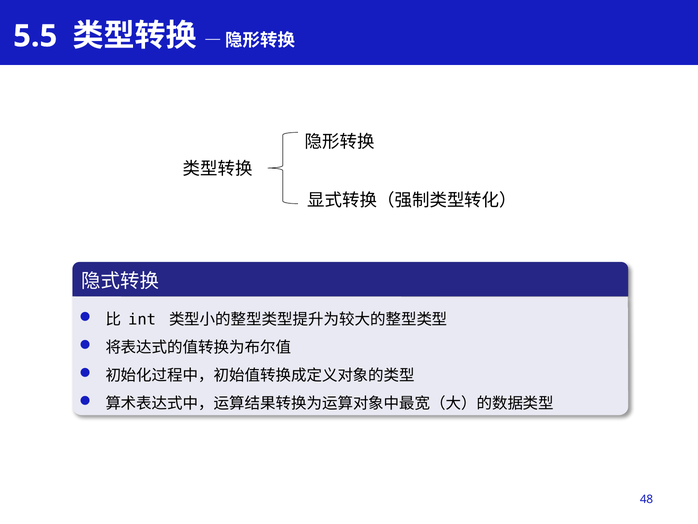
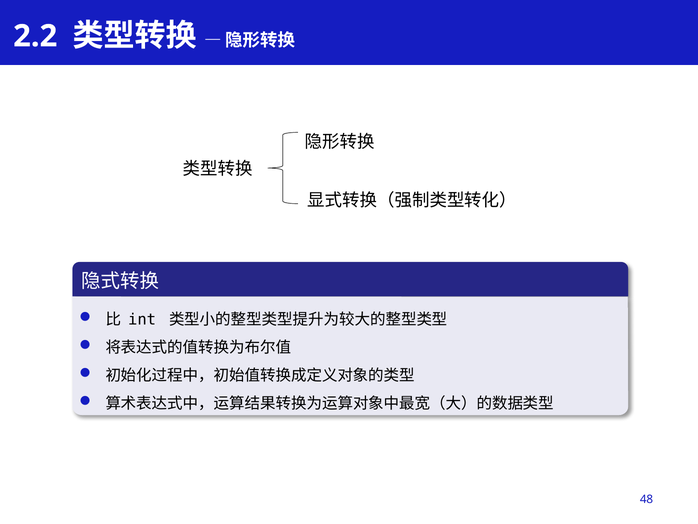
5.5: 5.5 -> 2.2 (35, 36)
